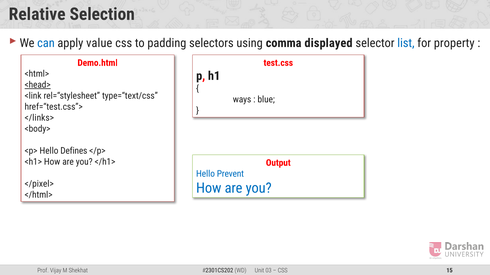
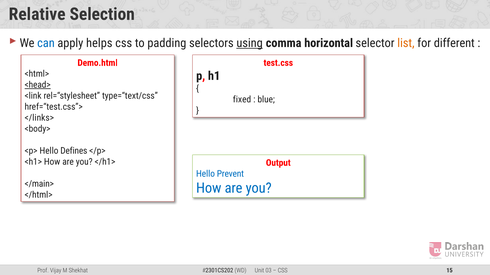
value: value -> helps (99, 43)
using underline: none -> present (250, 43)
displayed: displayed -> horizontal (329, 43)
list colour: blue -> orange (406, 43)
property: property -> different (454, 43)
ways: ways -> fixed (242, 100)
</pixel>: </pixel> -> </main> (39, 184)
